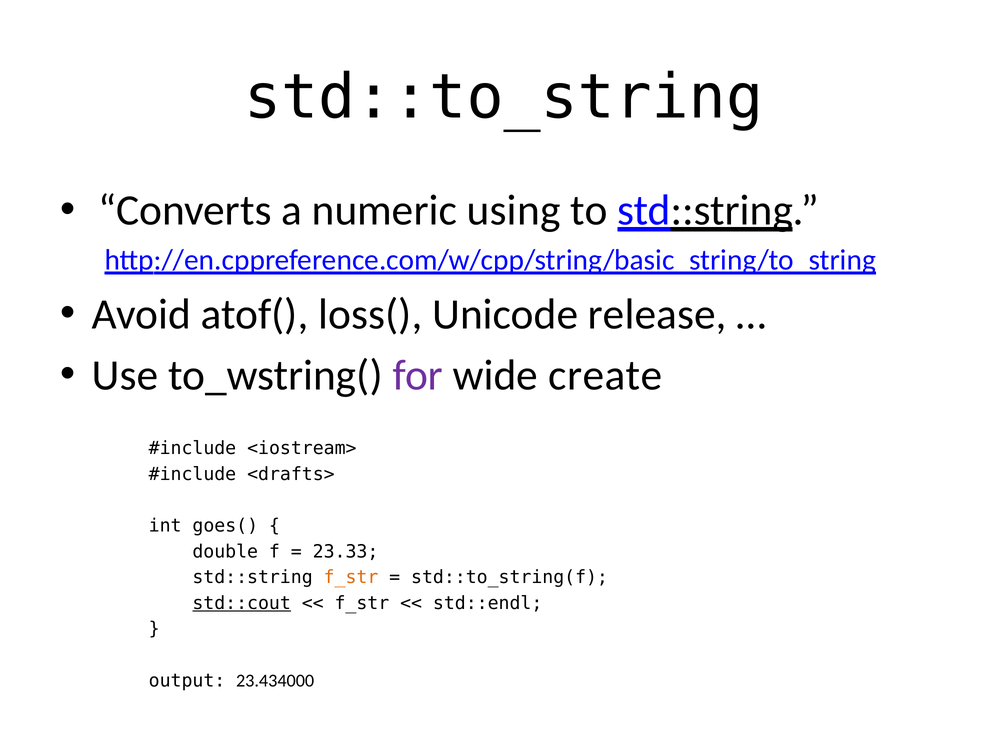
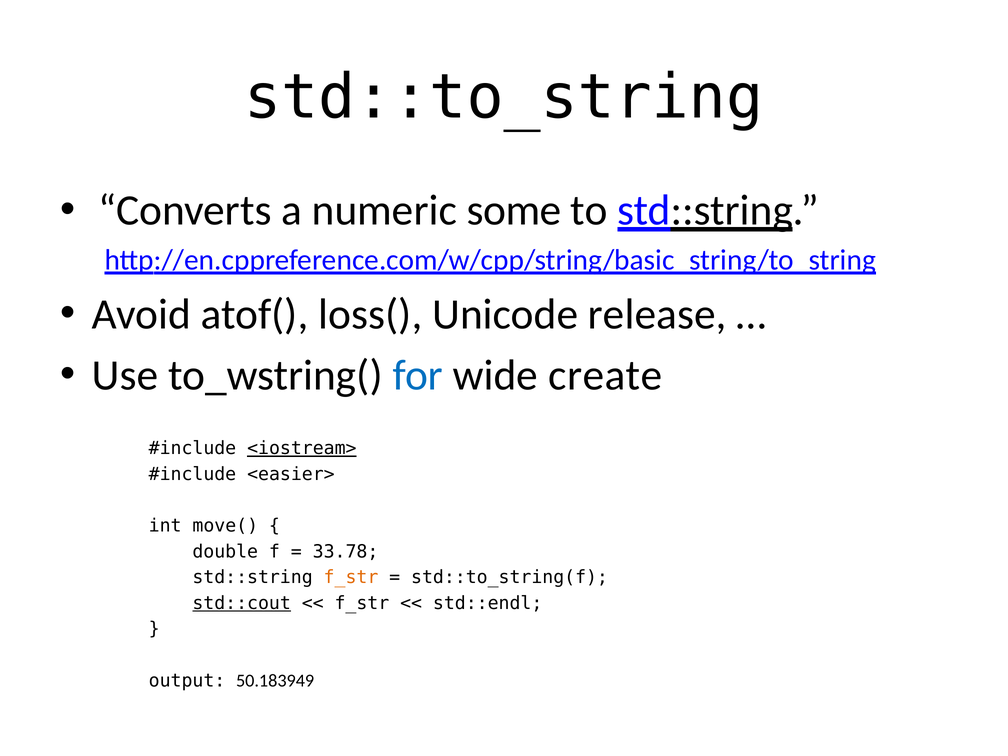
using: using -> some (514, 211)
for colour: purple -> blue (418, 376)
<iostream> underline: none -> present (302, 448)
<drafts>: <drafts> -> <easier> (291, 474)
goes(: goes( -> move( (225, 526)
23.33: 23.33 -> 33.78 (346, 552)
23.434000: 23.434000 -> 50.183949 (275, 681)
